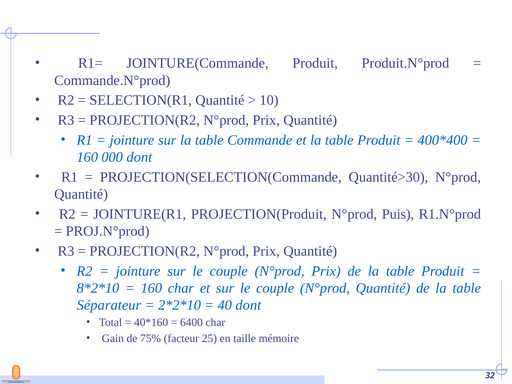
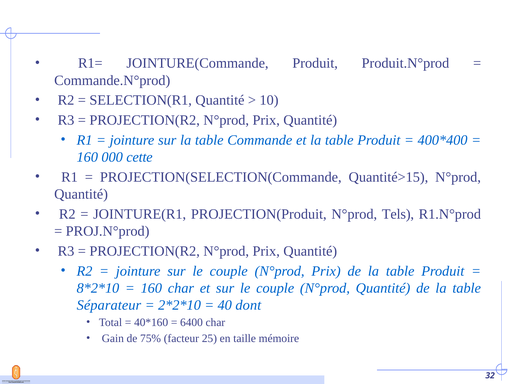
000 dont: dont -> cette (140, 157)
Quantité>30: Quantité>30 -> Quantité>15 (388, 177)
Puis: Puis -> Tels (398, 214)
